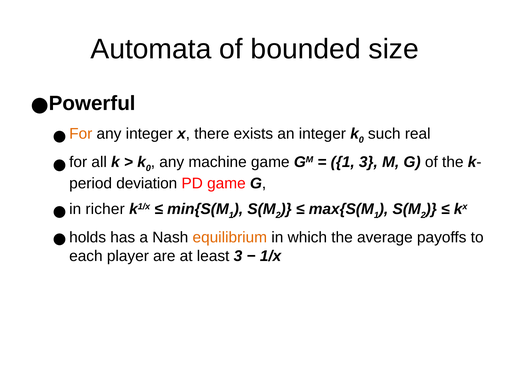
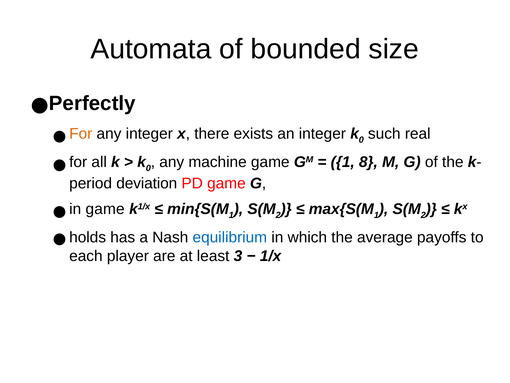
Powerful: Powerful -> Perfectly (92, 103)
1 3: 3 -> 8 (368, 162)
in richer: richer -> game (105, 209)
equilibrium colour: orange -> blue (230, 237)
